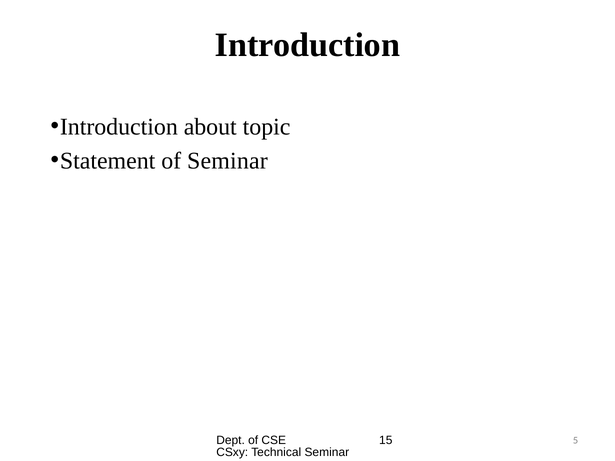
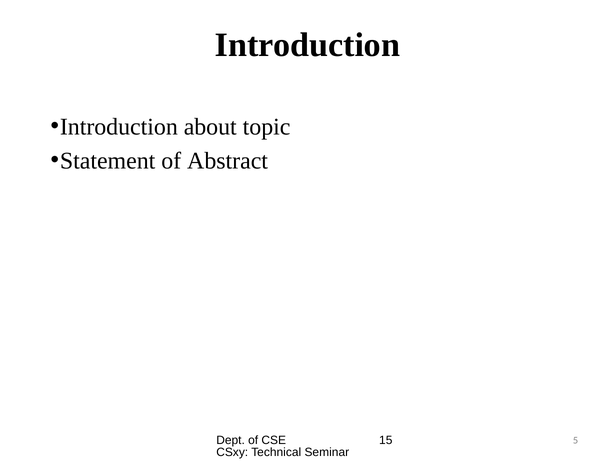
of Seminar: Seminar -> Abstract (228, 161)
